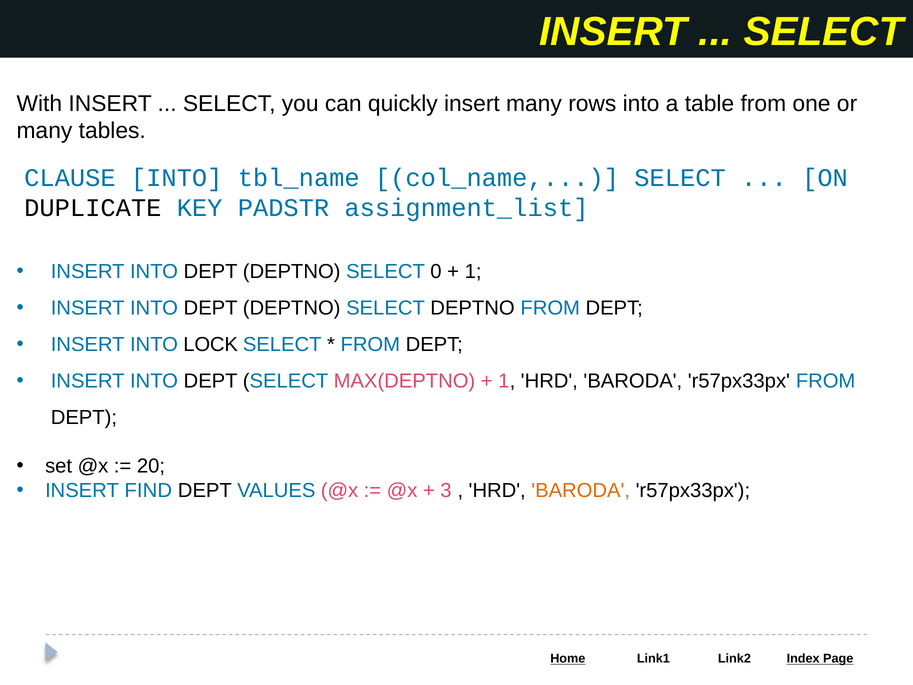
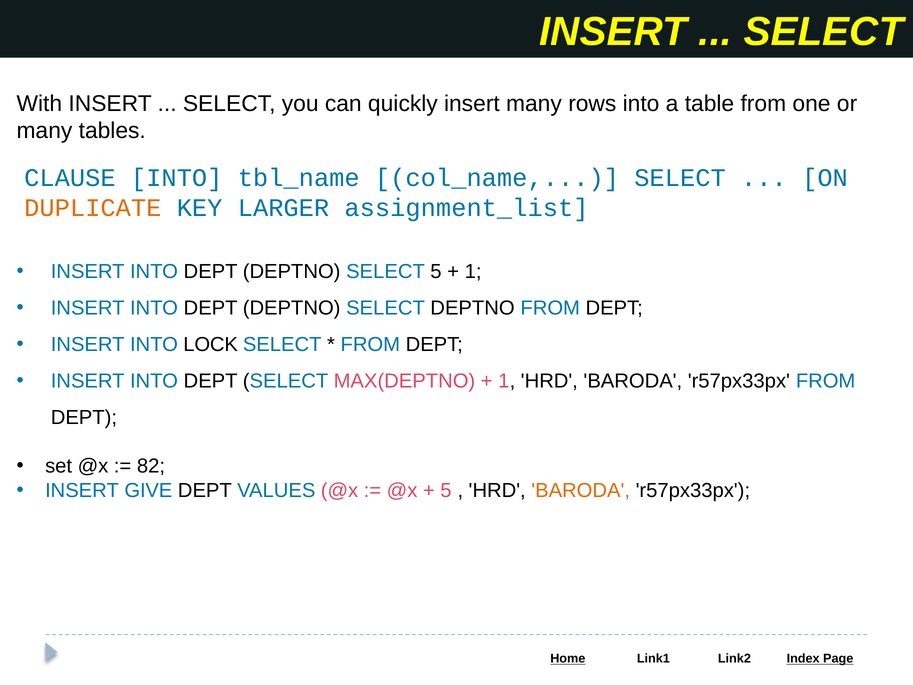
DUPLICATE colour: black -> orange (93, 208)
PADSTR: PADSTR -> LARGER (283, 208)
SELECT 0: 0 -> 5 (436, 271)
20: 20 -> 82 (151, 466)
FIND: FIND -> GIVE (148, 490)
3: 3 -> 5 (446, 490)
